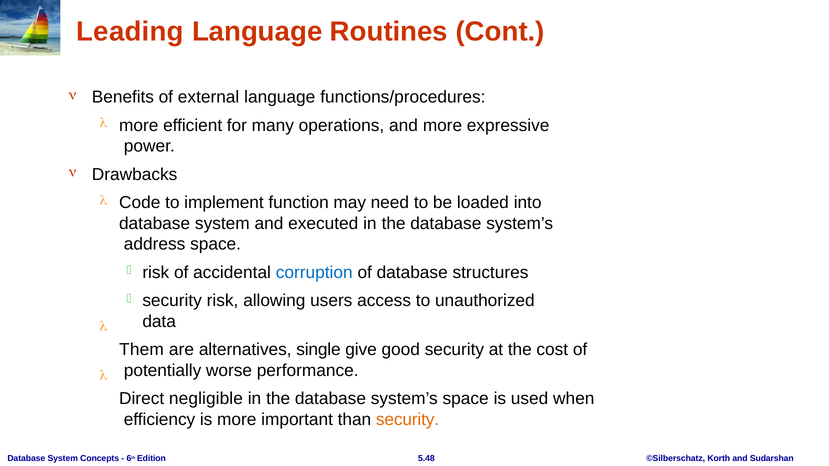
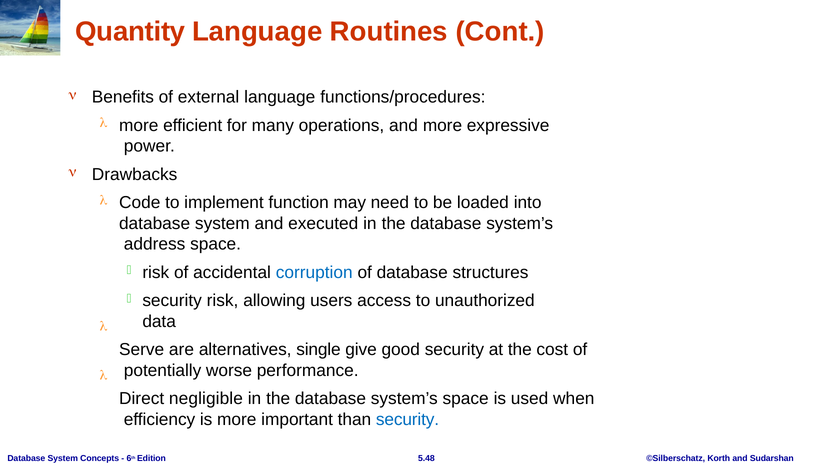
Leading: Leading -> Quantity (130, 32)
Them: Them -> Serve (142, 350)
security colour: orange -> blue (408, 420)
